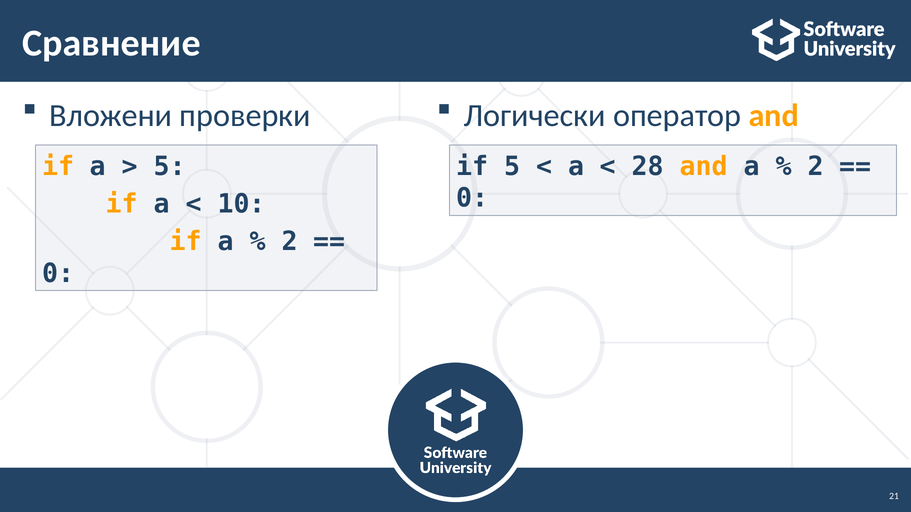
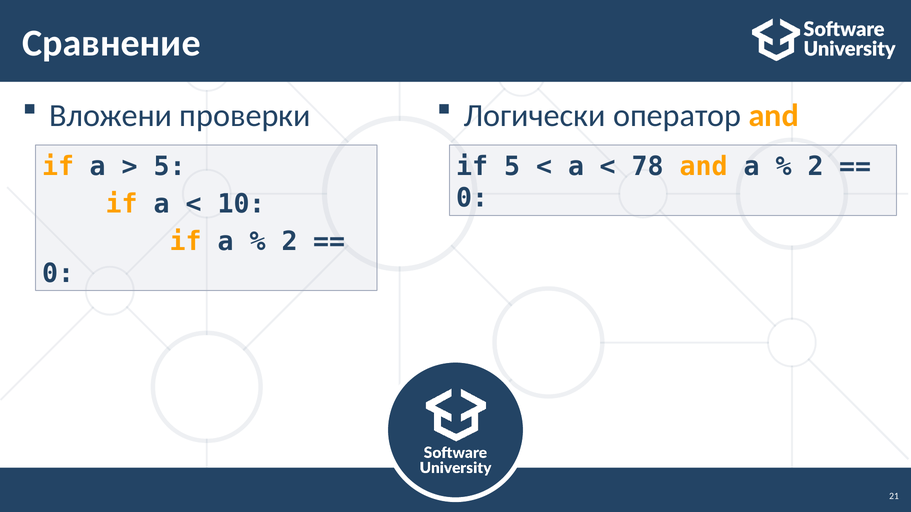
28: 28 -> 78 (648, 166)
